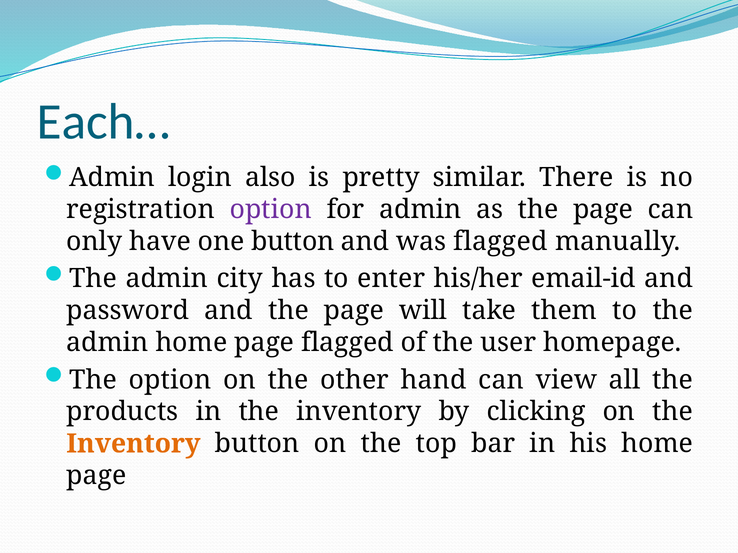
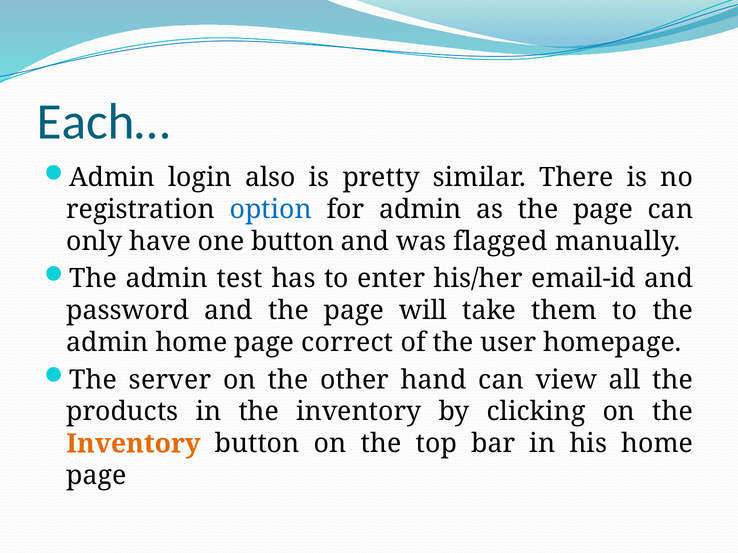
option colour: purple -> blue (271, 210)
city: city -> test (240, 279)
page flagged: flagged -> correct (347, 343)
The option: option -> server (170, 380)
